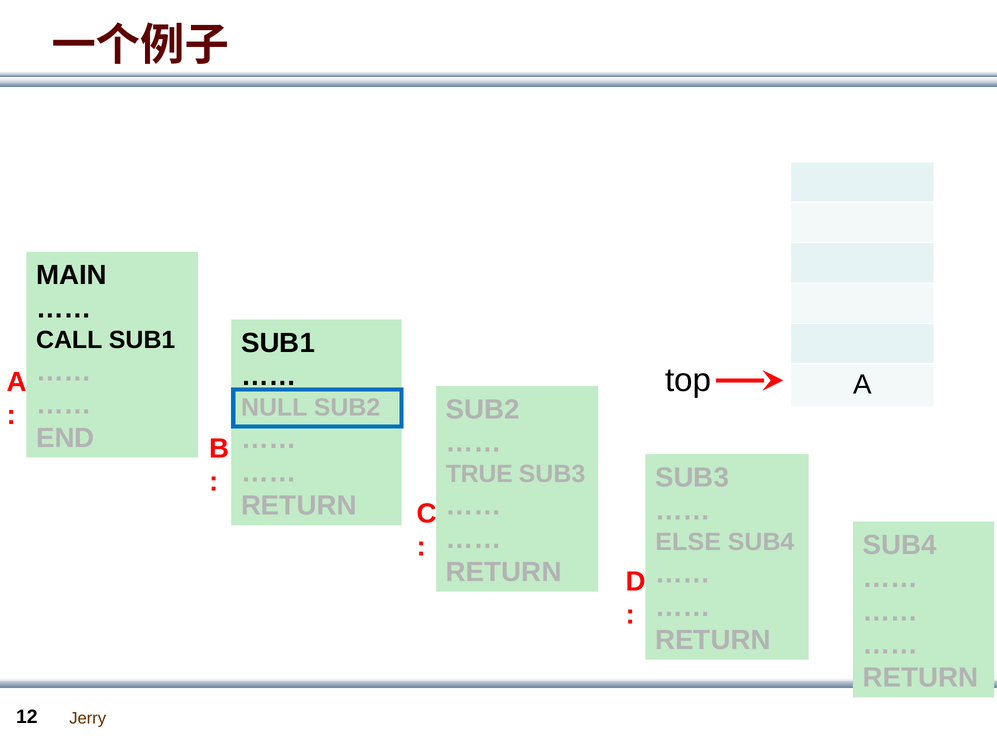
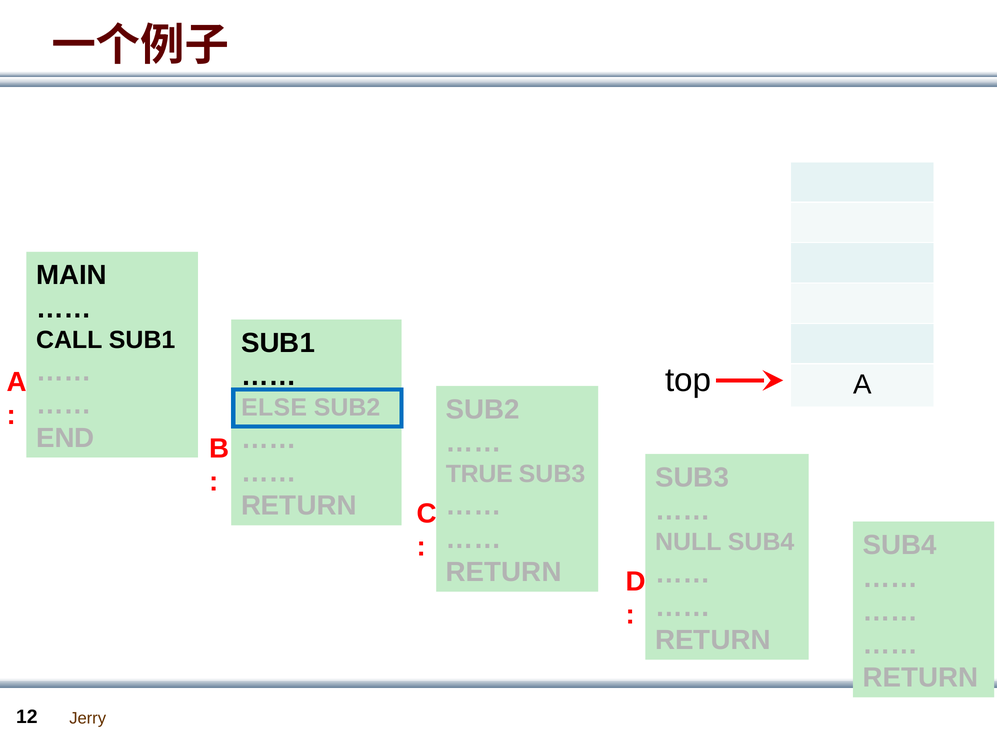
NULL: NULL -> ELSE (274, 408)
ELSE: ELSE -> NULL (688, 542)
